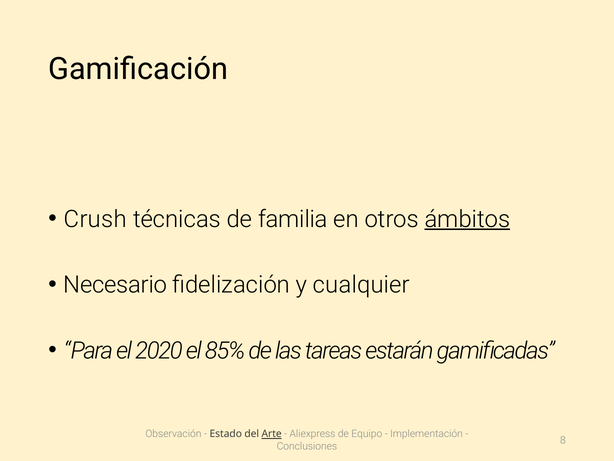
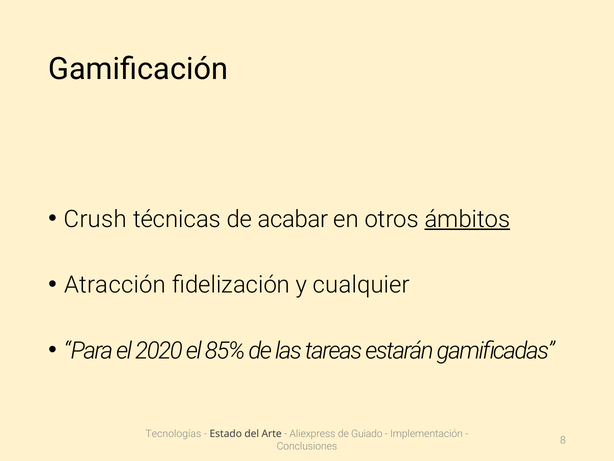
familia: familia -> acabar (293, 219)
Necesario: Necesario -> Atracción (115, 285)
Observación: Observación -> Tecnologías (173, 434)
Arte underline: present -> none (272, 434)
Equipo: Equipo -> Guiado (367, 434)
